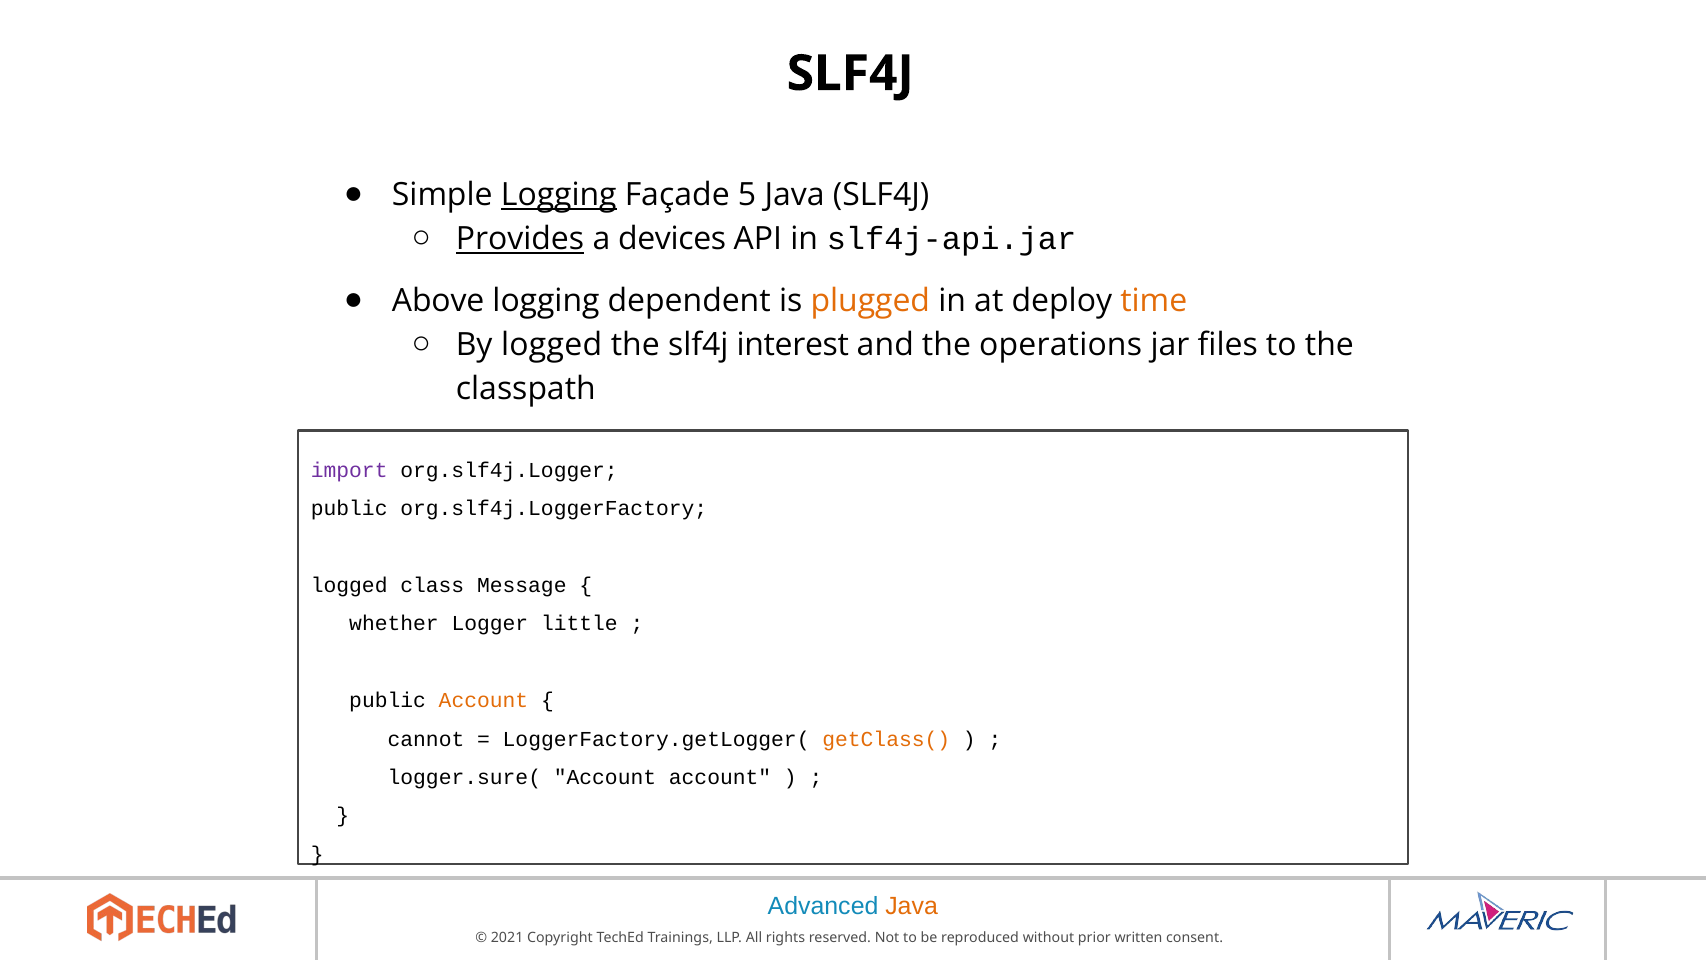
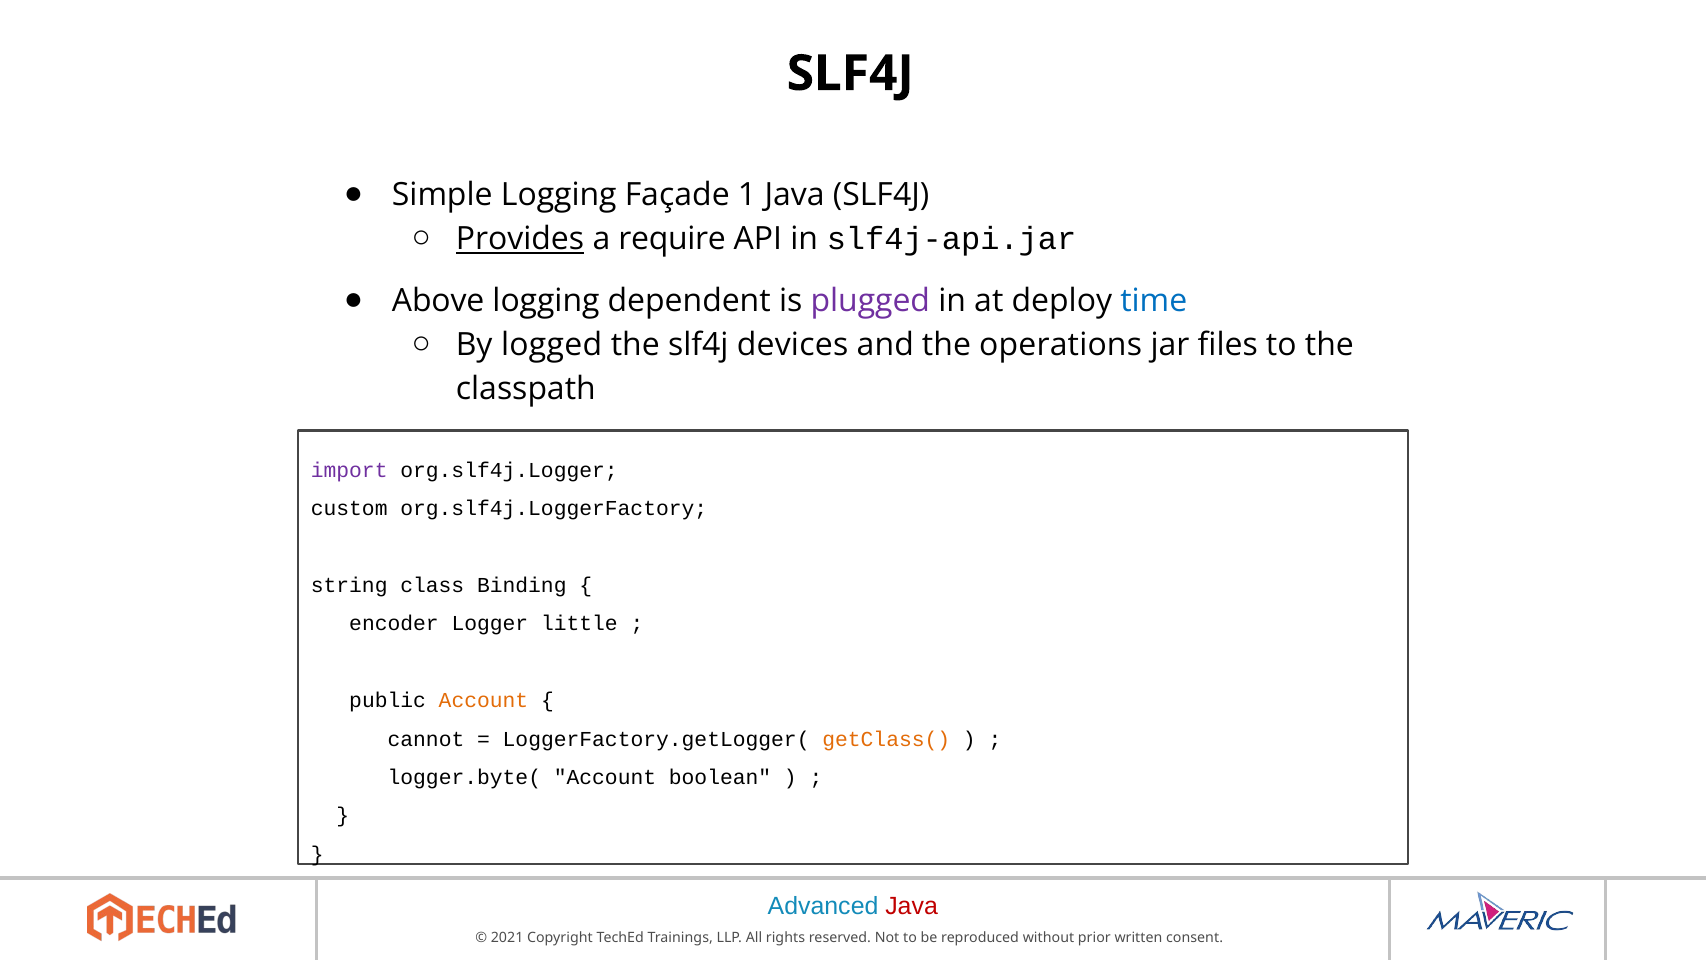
Logging underline: present -> none (559, 195)
5: 5 -> 1 (747, 195)
devices: devices -> require (672, 239)
plugged colour: orange -> purple (870, 301)
time colour: orange -> blue (1154, 301)
interest: interest -> devices (793, 345)
public: public -> custom (349, 508)
logged: logged -> string (349, 585)
Message: Message -> Binding (522, 585)
whether: whether -> encoder (394, 624)
logger.sure(: logger.sure( -> logger.byte( (464, 777)
Account account: account -> boolean (720, 777)
Java colour: orange -> red (912, 906)
